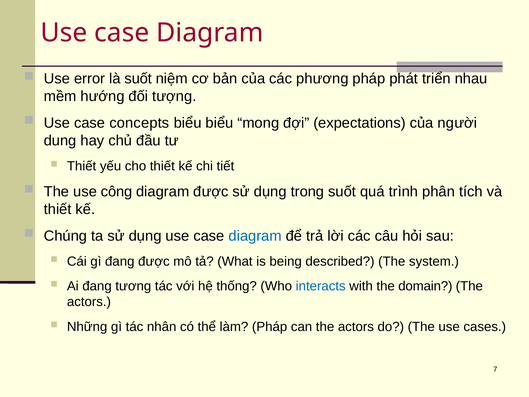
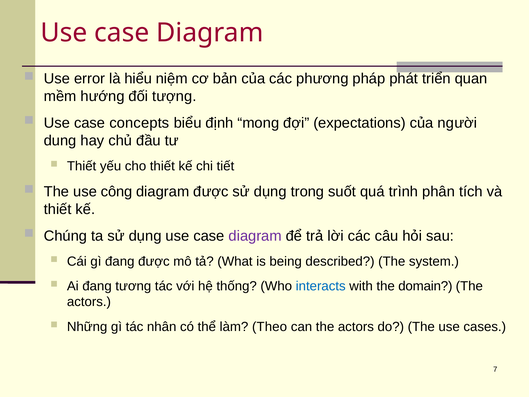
là suốt: suốt -> hiểu (138, 79)
nhau: nhau -> quan (471, 79)
biểu biểu: biểu -> định (220, 123)
diagram colour: blue -> purple (255, 236)
làm Pháp: Pháp -> Theo (270, 326)
